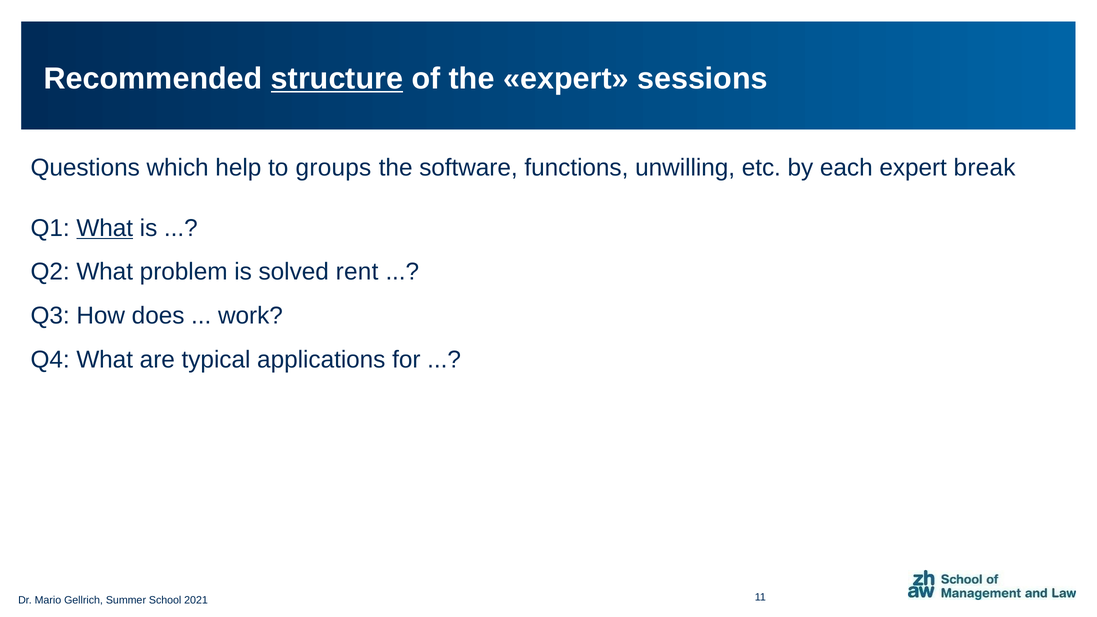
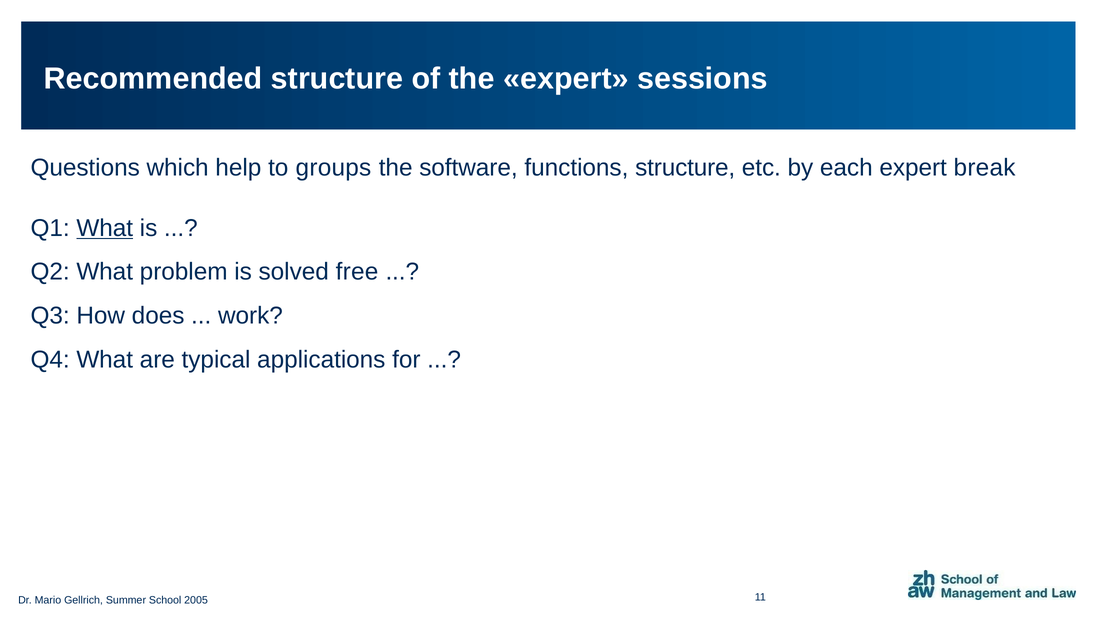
structure underline: present -> none (337, 79)
functions unwilling: unwilling -> structure (685, 168)
rent: rent -> free (357, 272)
2021: 2021 -> 2005 (196, 600)
